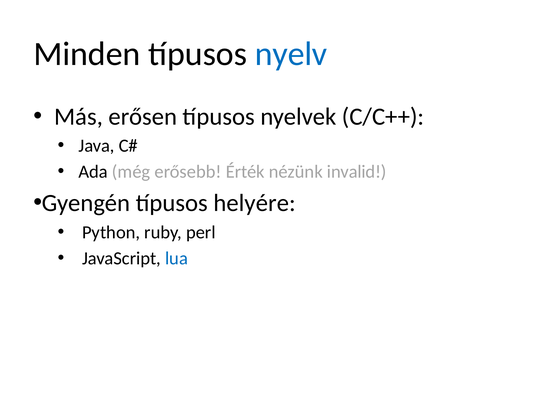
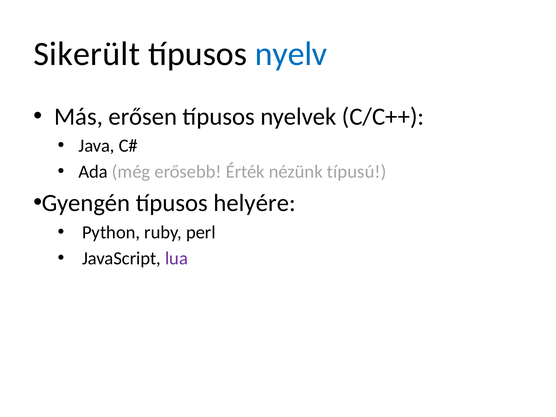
Minden: Minden -> Sikerült (87, 54)
invalid: invalid -> típusú (357, 172)
lua colour: blue -> purple (177, 258)
